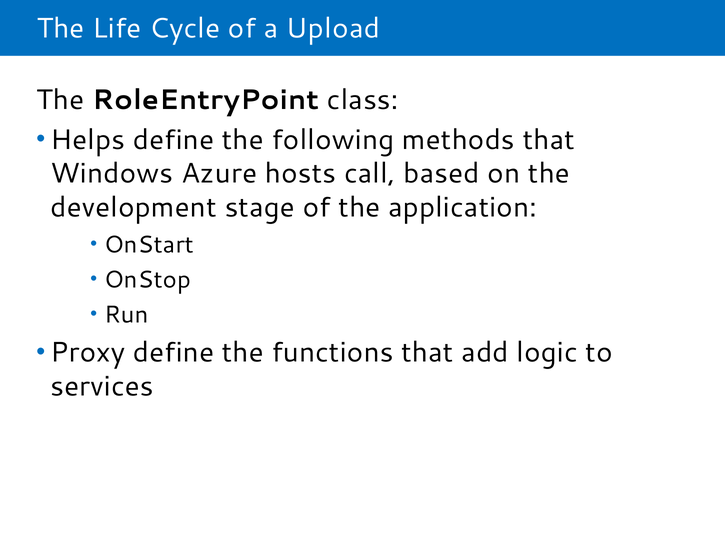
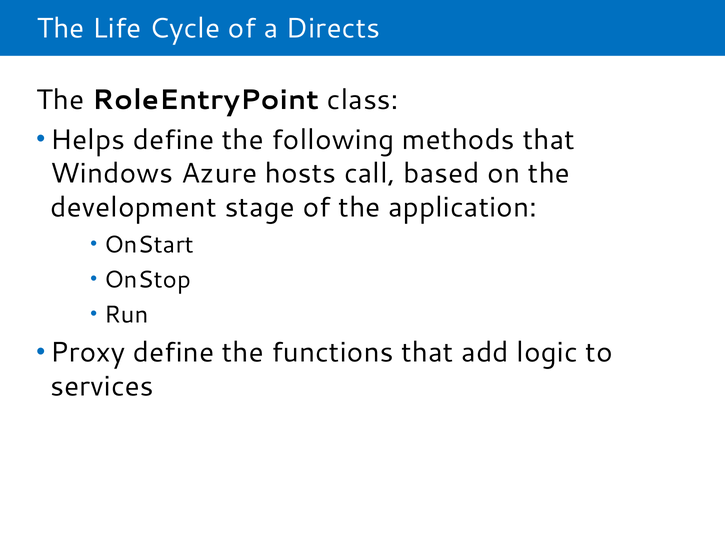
Upload: Upload -> Directs (333, 29)
